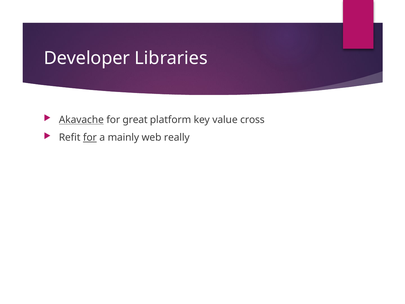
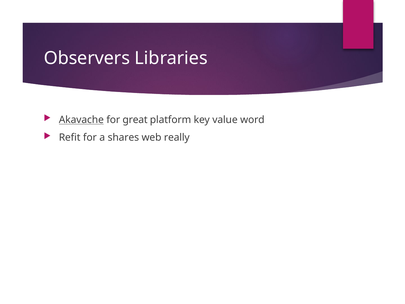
Developer: Developer -> Observers (87, 58)
cross: cross -> word (252, 120)
for underline: present -> none (90, 138)
mainly: mainly -> shares (123, 138)
